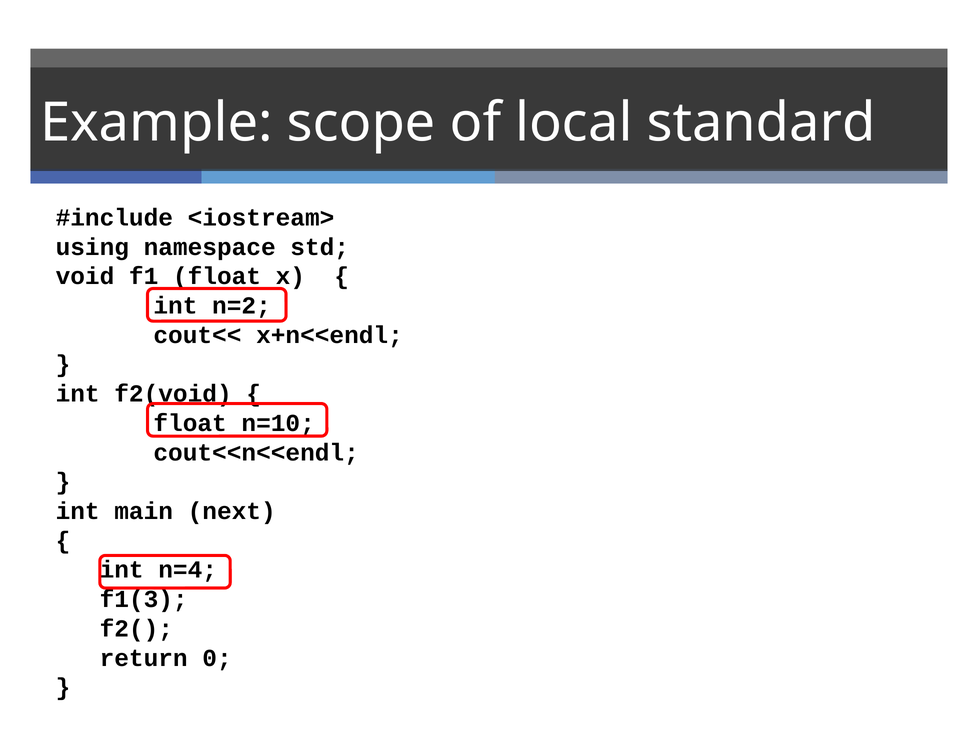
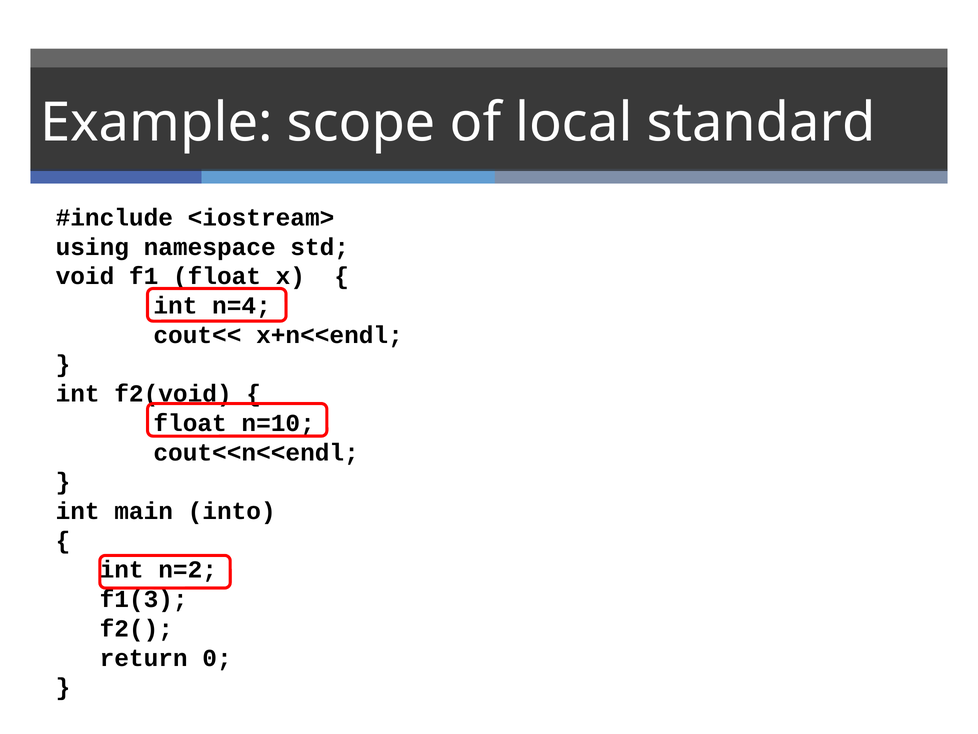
n=2: n=2 -> n=4 (241, 305)
next: next -> into (232, 511)
n=4: n=4 -> n=2 (188, 570)
